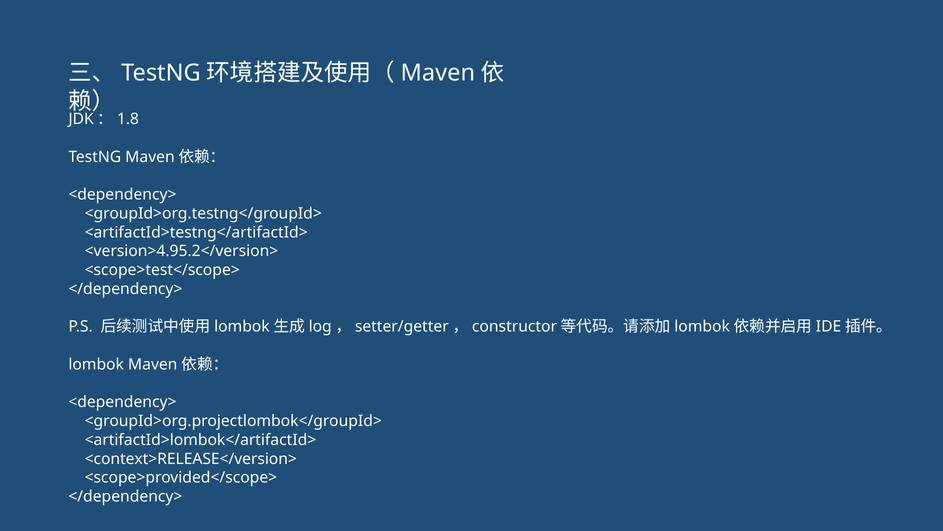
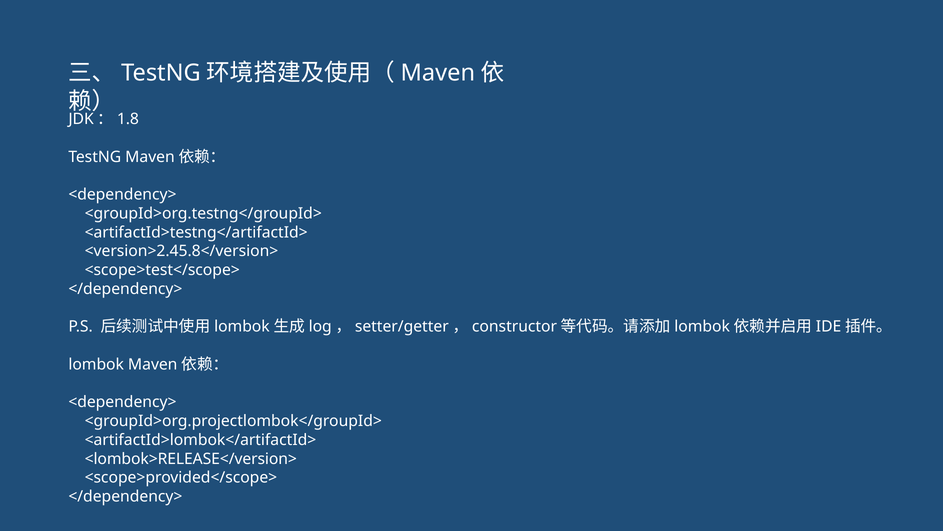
<version>4.95.2</version>: <version>4.95.2</version> -> <version>2.45.8</version> (181, 251)
<context>RELEASE</version>: <context>RELEASE</version> -> <lombok>RELEASE</version> (191, 458)
